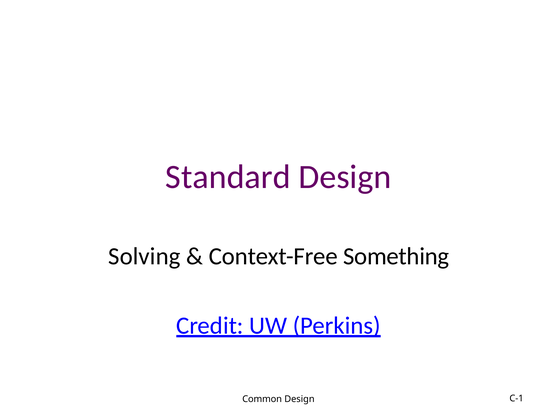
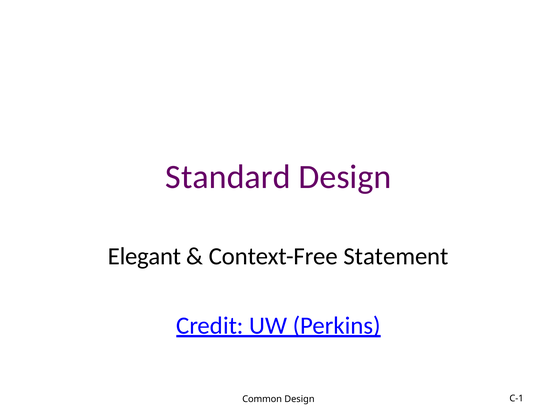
Solving: Solving -> Elegant (145, 256)
Something: Something -> Statement (396, 256)
